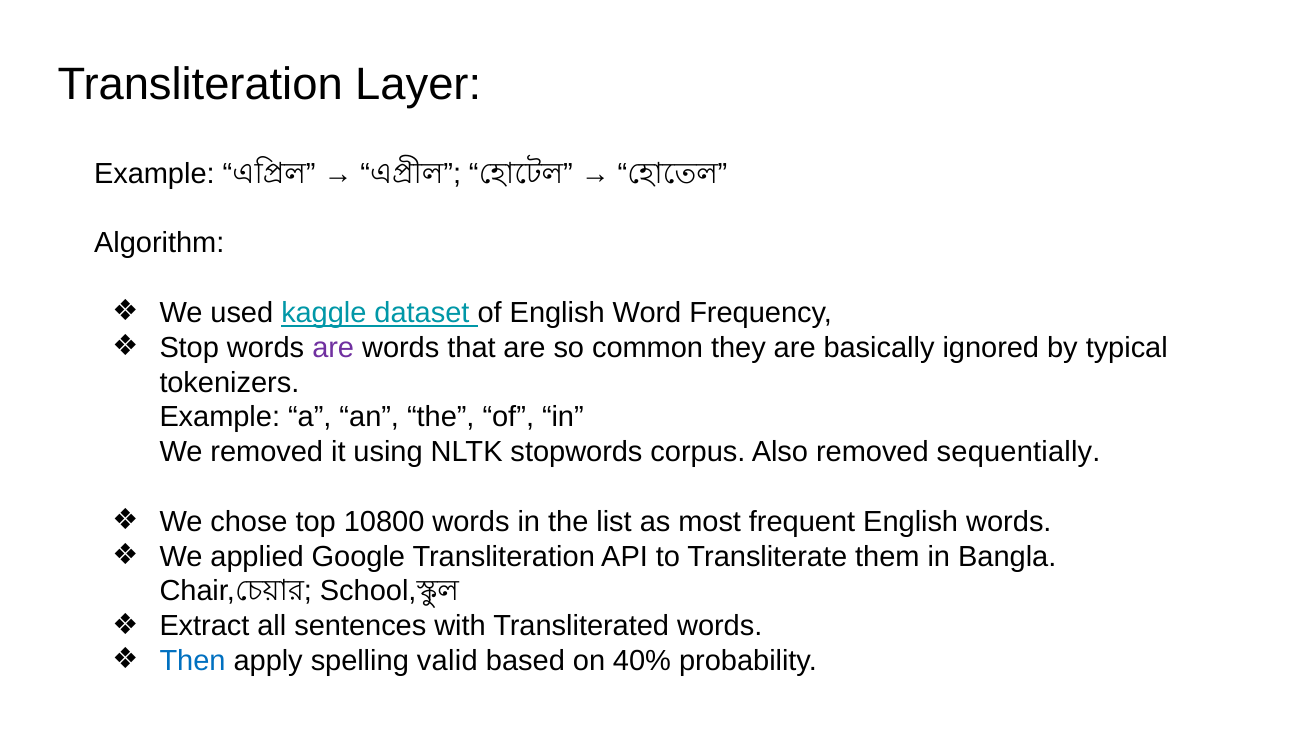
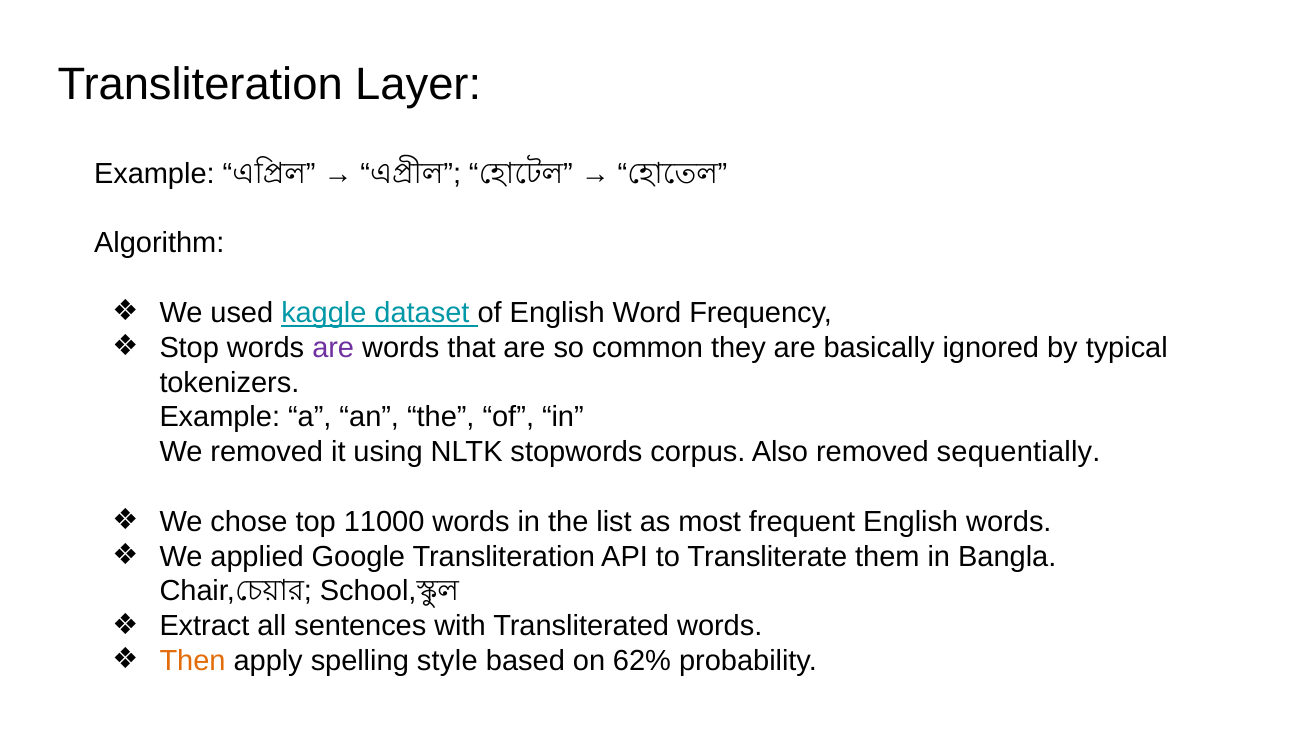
10800: 10800 -> 11000 (384, 522)
Then colour: blue -> orange (193, 661)
valid: valid -> style (447, 661)
40%: 40% -> 62% (642, 661)
